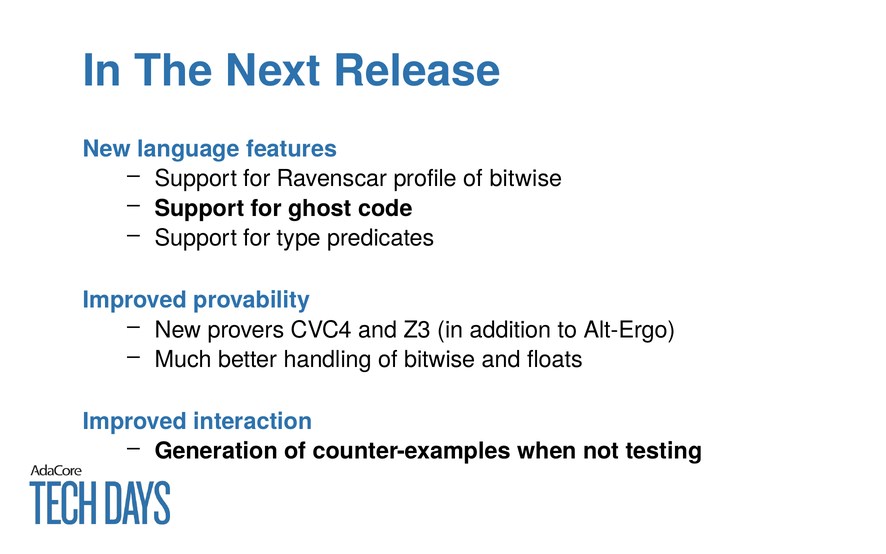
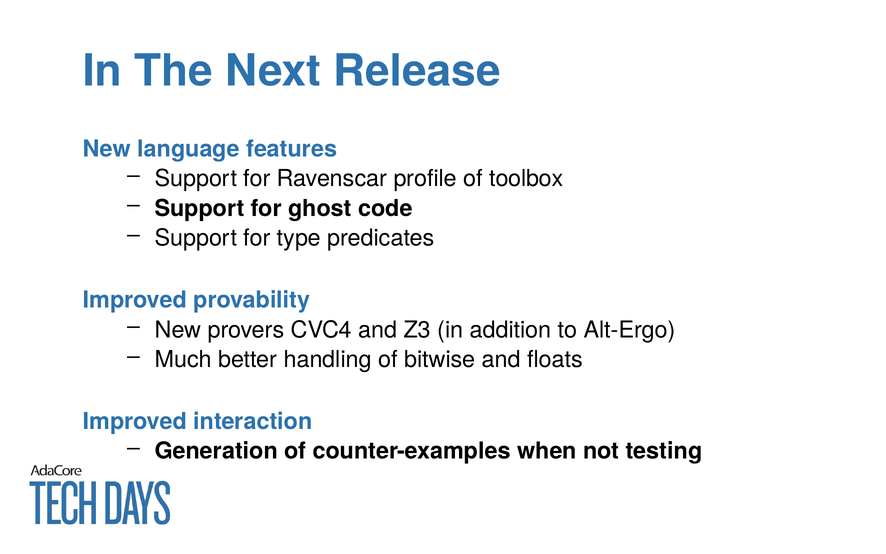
profile of bitwise: bitwise -> toolbox (526, 179)
